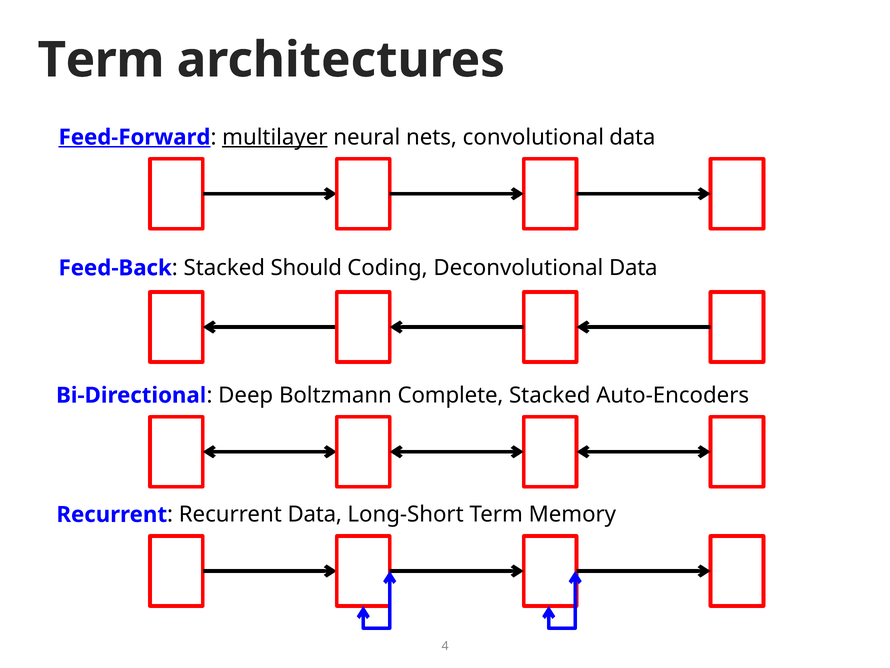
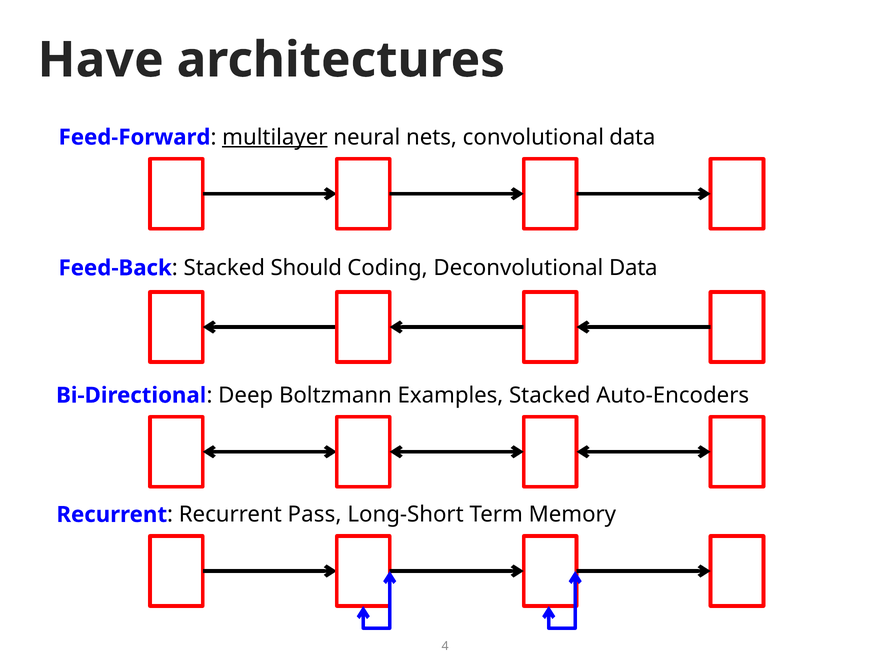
Term: Term -> Have (101, 60)
Feed-Forward underline: present -> none (135, 137)
Complete: Complete -> Examples (450, 395)
Recurrent Data: Data -> Pass (315, 514)
